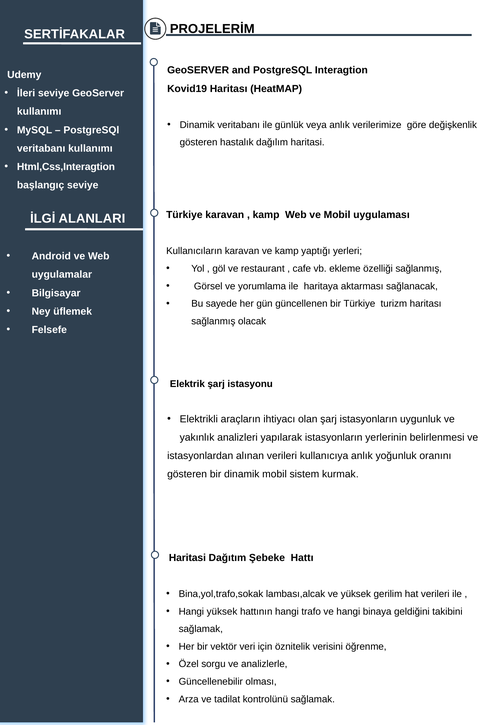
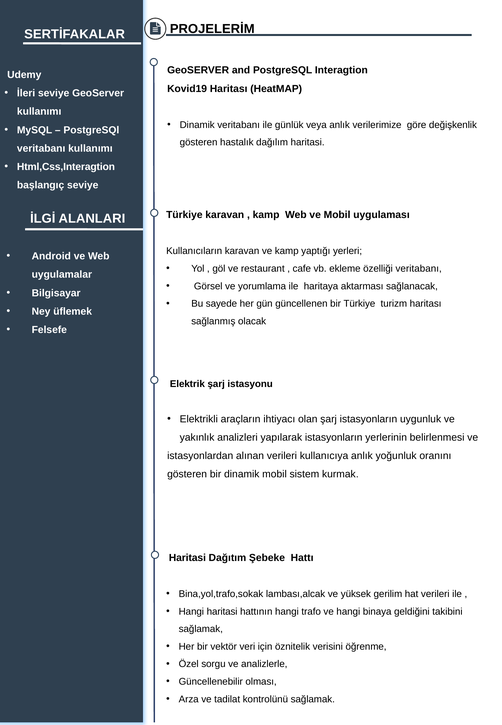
özelliği sağlanmış: sağlanmış -> veritabanı (419, 269)
Hangi yüksek: yüksek -> haritasi (222, 612)
